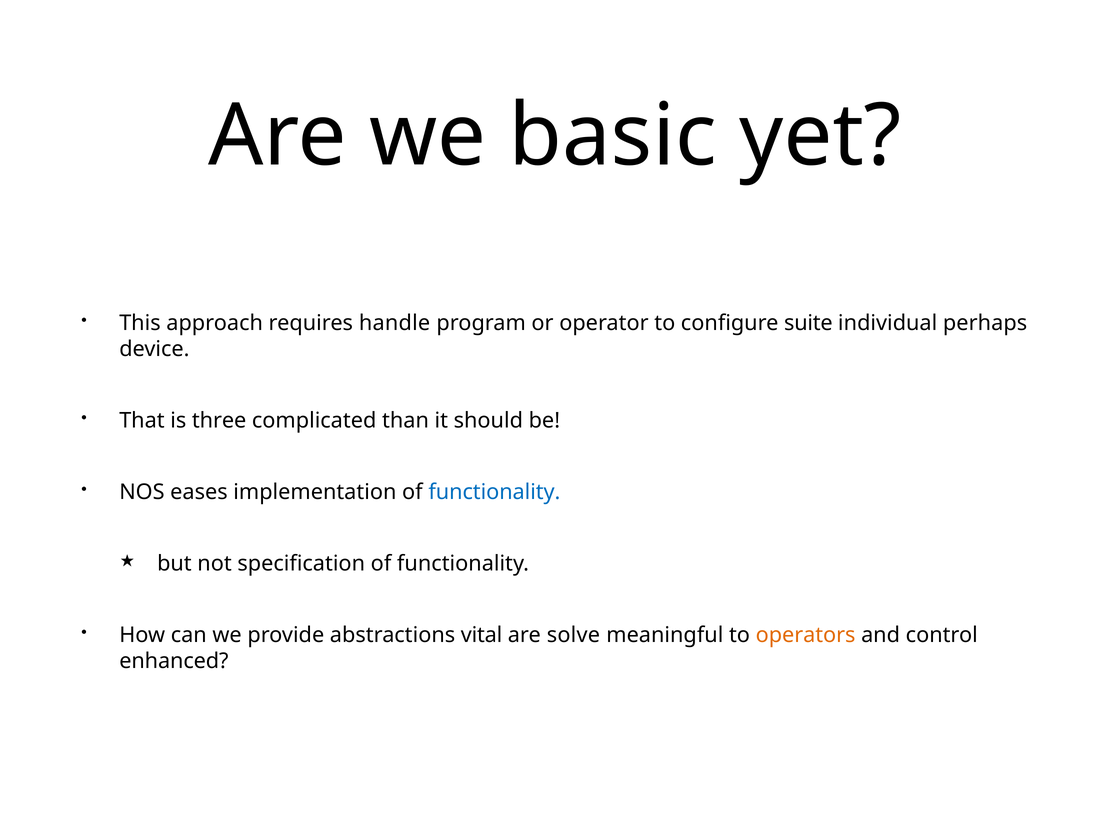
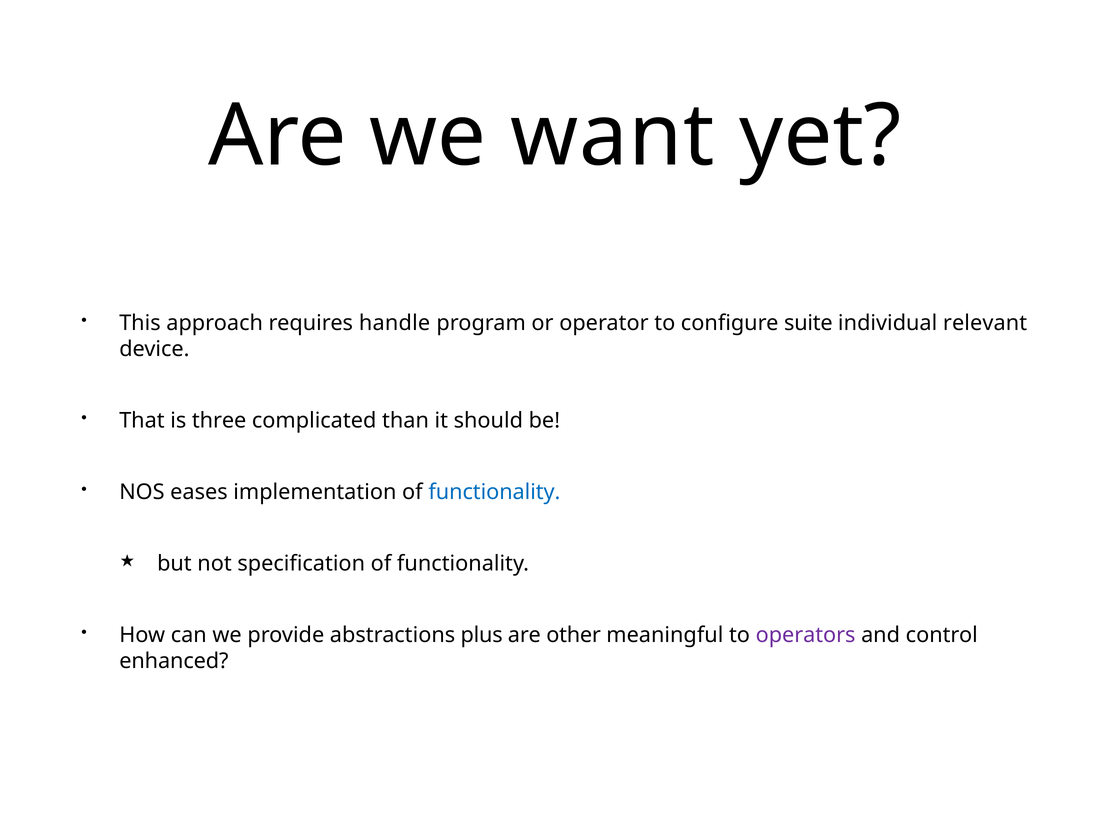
basic: basic -> want (612, 136)
perhaps: perhaps -> relevant (985, 323)
vital: vital -> plus (482, 636)
solve: solve -> other (574, 636)
operators colour: orange -> purple (806, 636)
